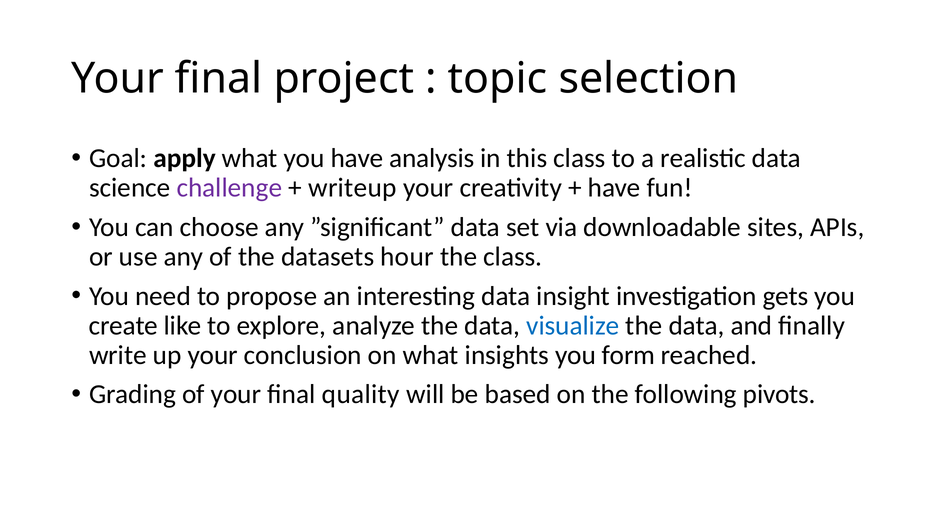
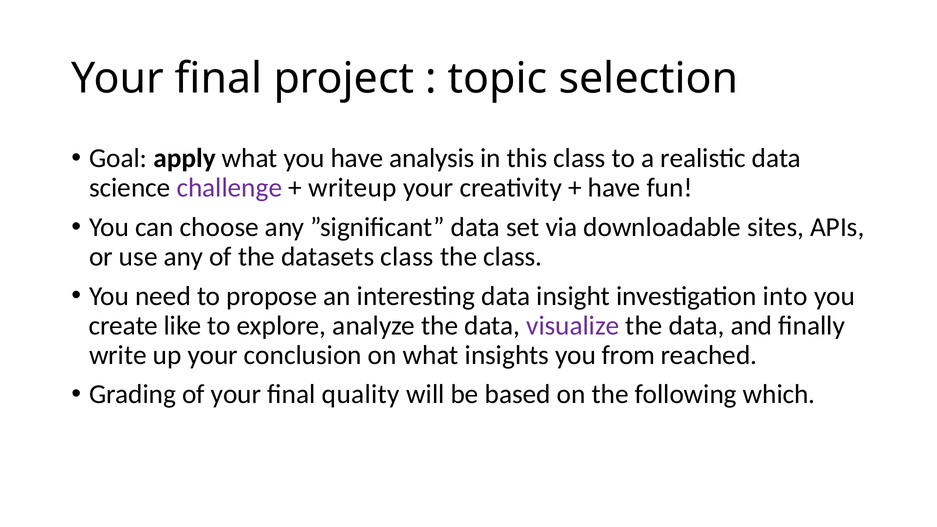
datasets hour: hour -> class (407, 257)
gets: gets -> into (785, 296)
visualize colour: blue -> purple (573, 326)
form: form -> from (628, 355)
pivots: pivots -> which (779, 394)
